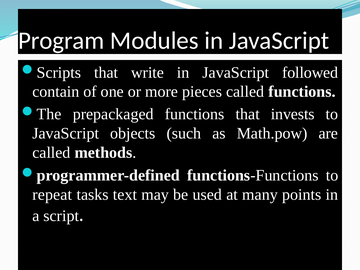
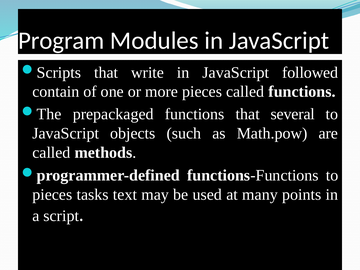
invests: invests -> several (293, 114)
repeat: repeat -> pieces (52, 195)
